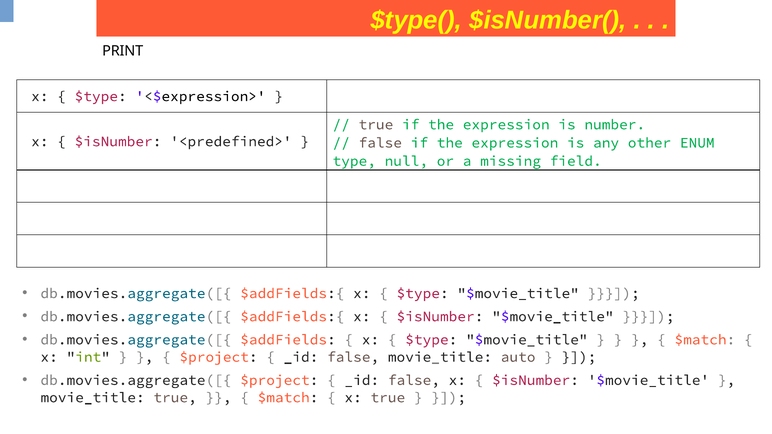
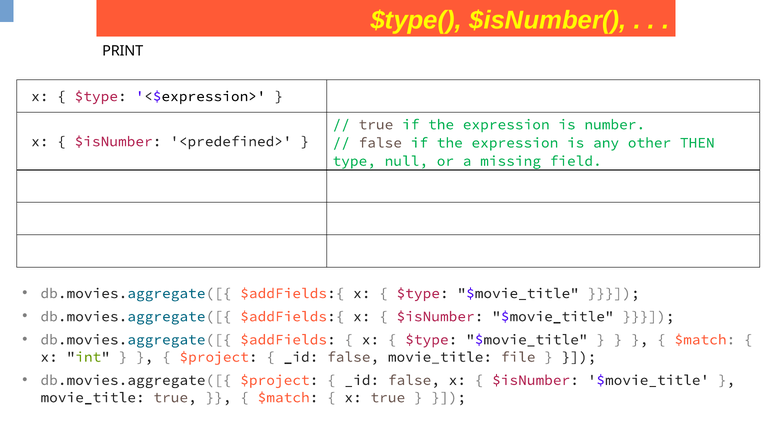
ENUM: ENUM -> THEN (697, 143)
auto: auto -> file (518, 357)
